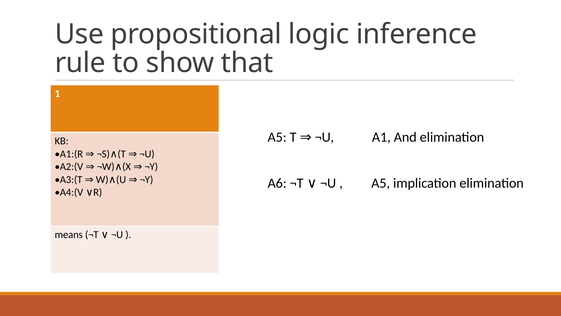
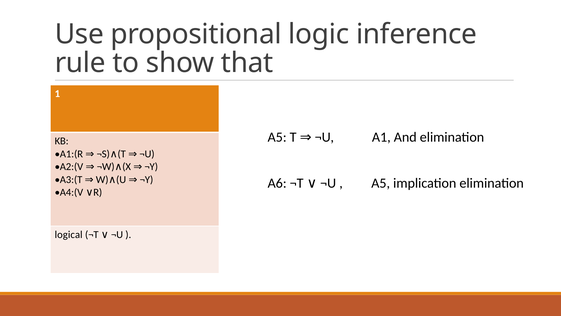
means: means -> logical (69, 234)
